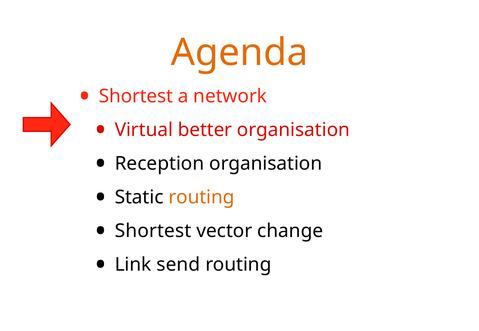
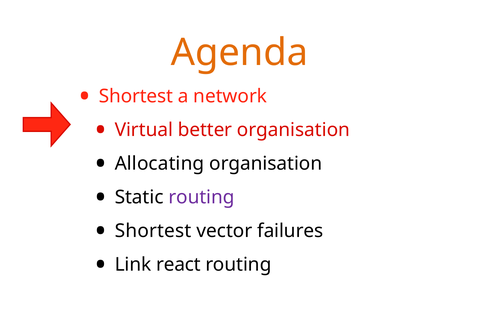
Reception: Reception -> Allocating (159, 164)
routing colour: orange -> purple (201, 197)
change: change -> failures (290, 231)
send: send -> react (179, 265)
